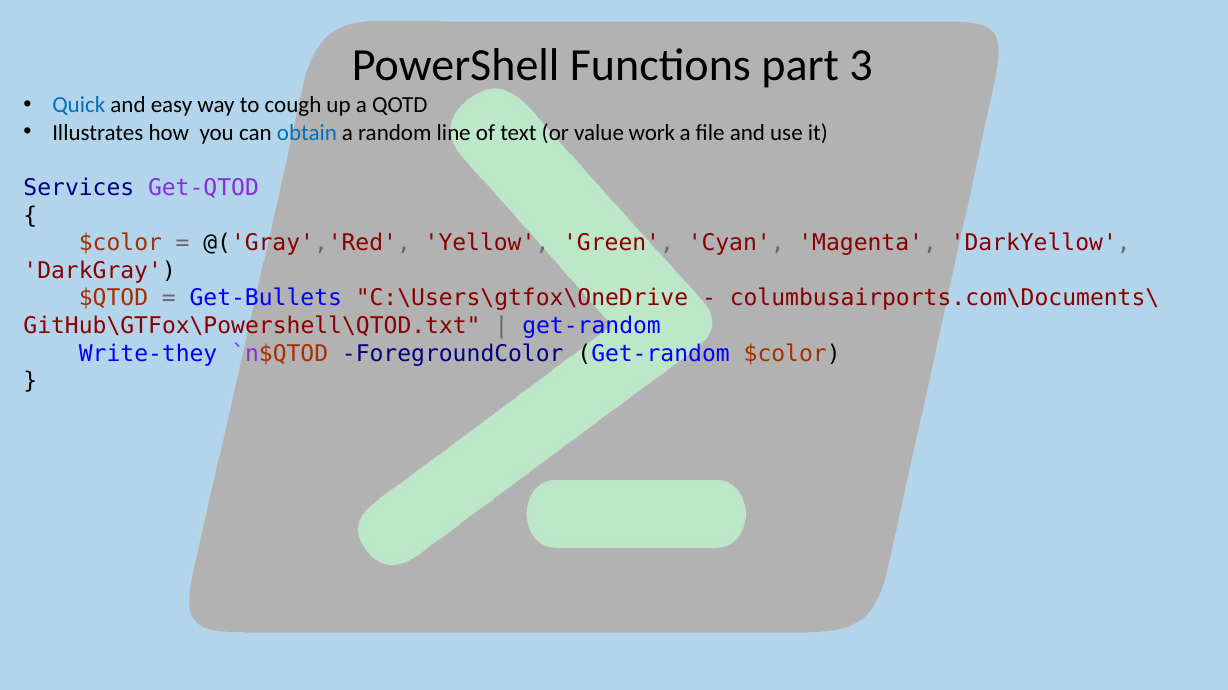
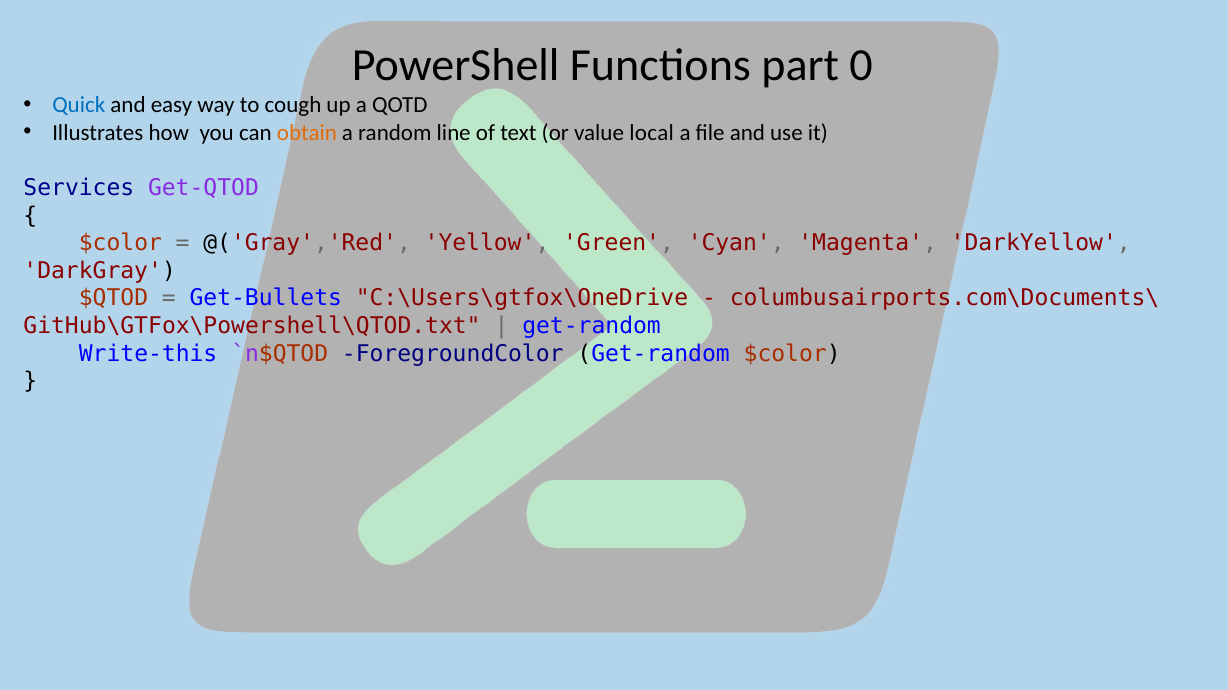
3: 3 -> 0 (861, 65)
obtain colour: blue -> orange (307, 133)
work: work -> local (652, 133)
Write-they: Write-they -> Write-this (148, 354)
